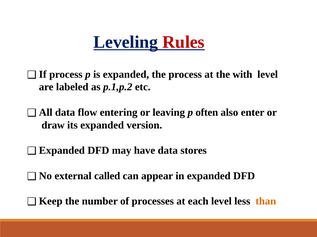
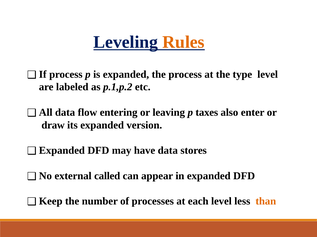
Rules colour: red -> orange (184, 42)
with: with -> type (242, 74)
often: often -> taxes (207, 113)
